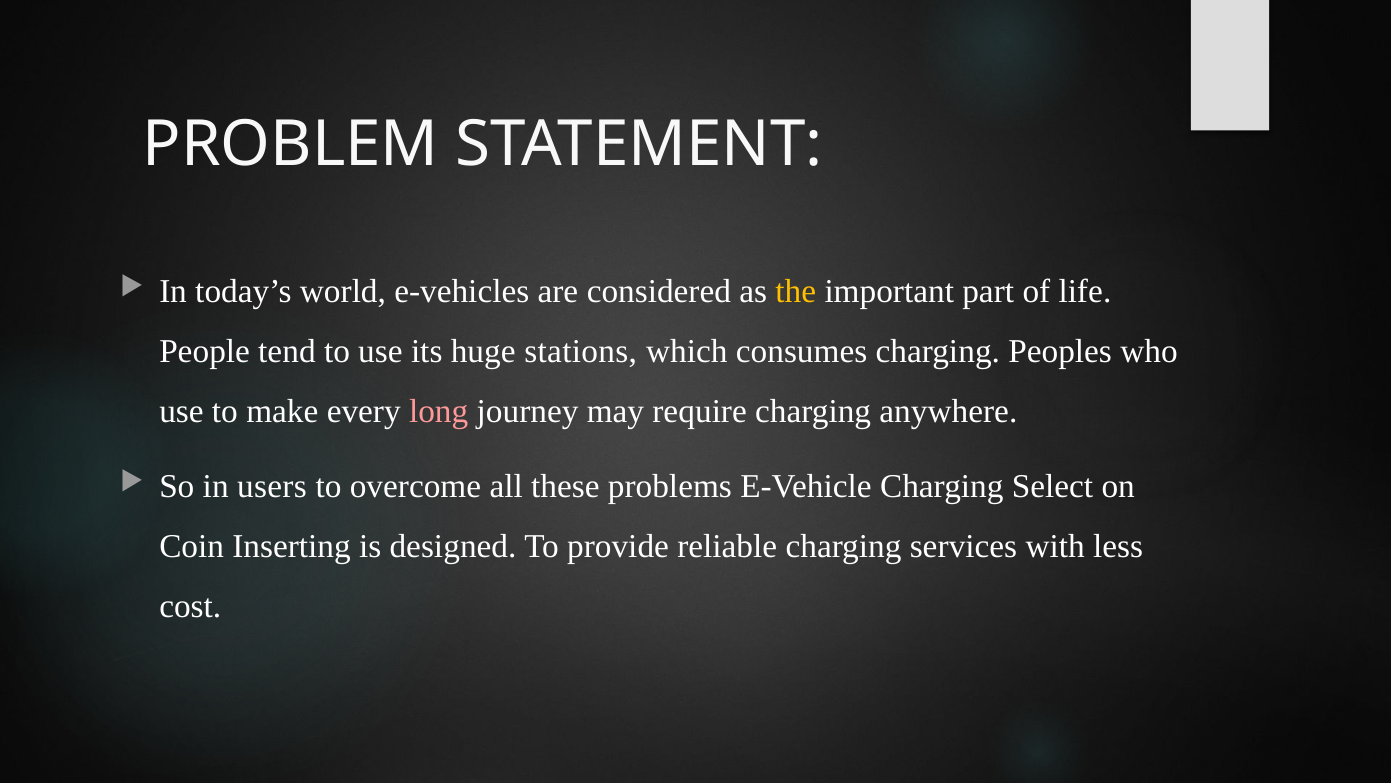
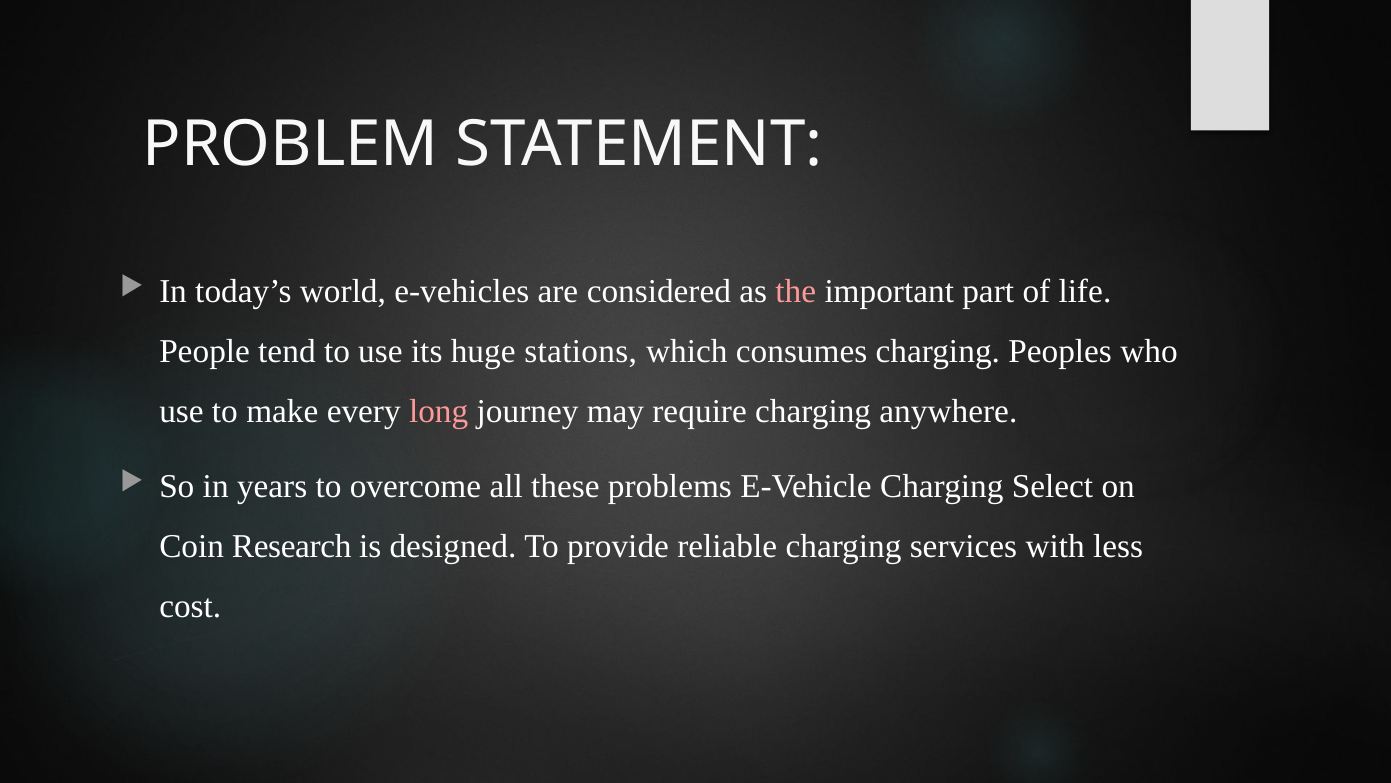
the colour: yellow -> pink (796, 291)
users: users -> years (272, 486)
Inserting: Inserting -> Research (292, 546)
